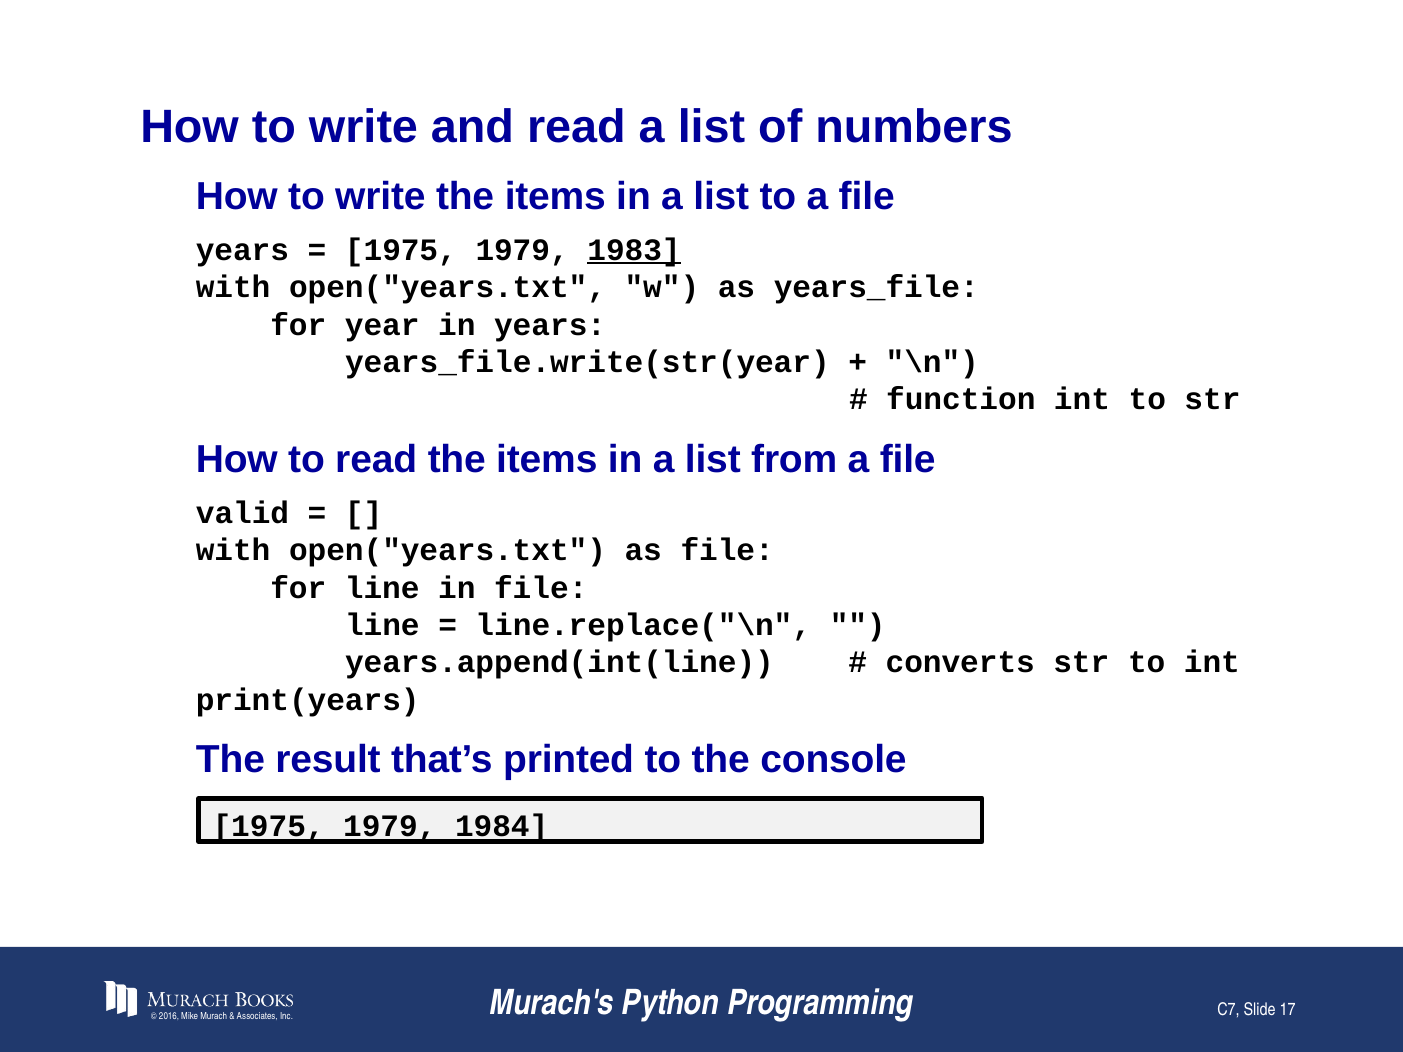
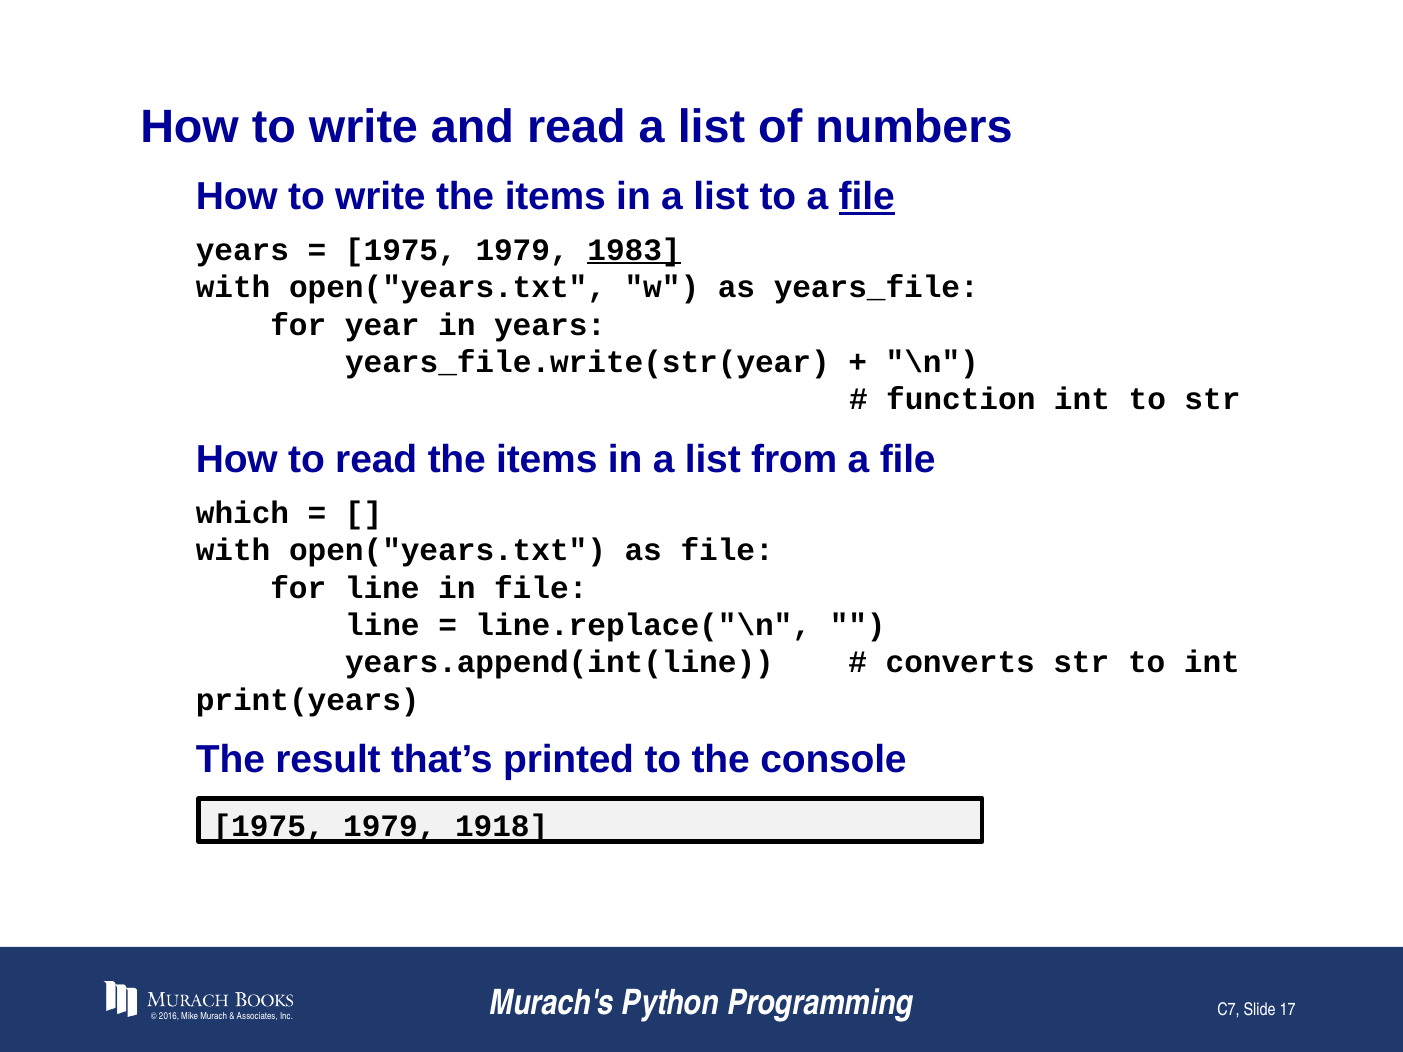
file underline: none -> present (867, 197)
valid: valid -> which (243, 513)
1984: 1984 -> 1918 (502, 826)
